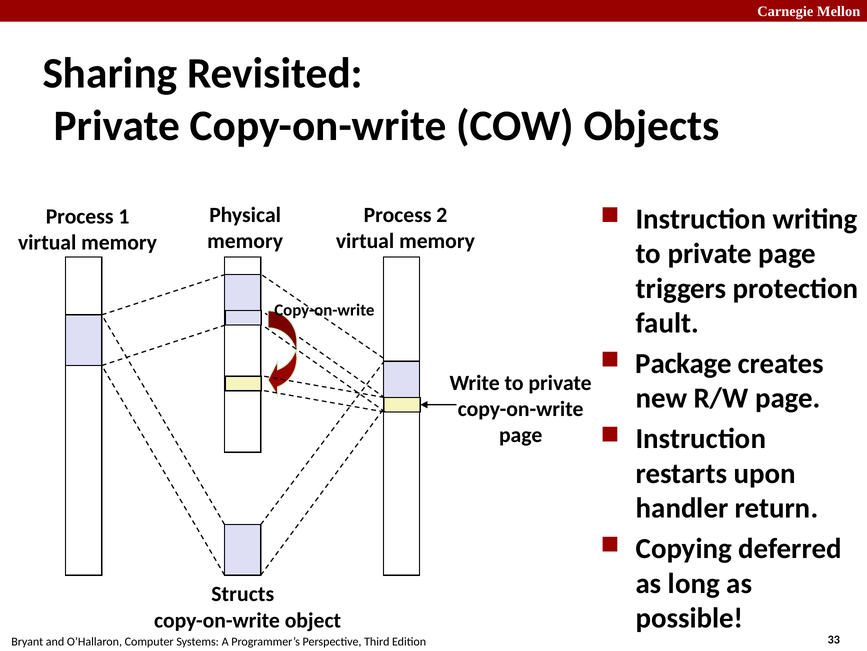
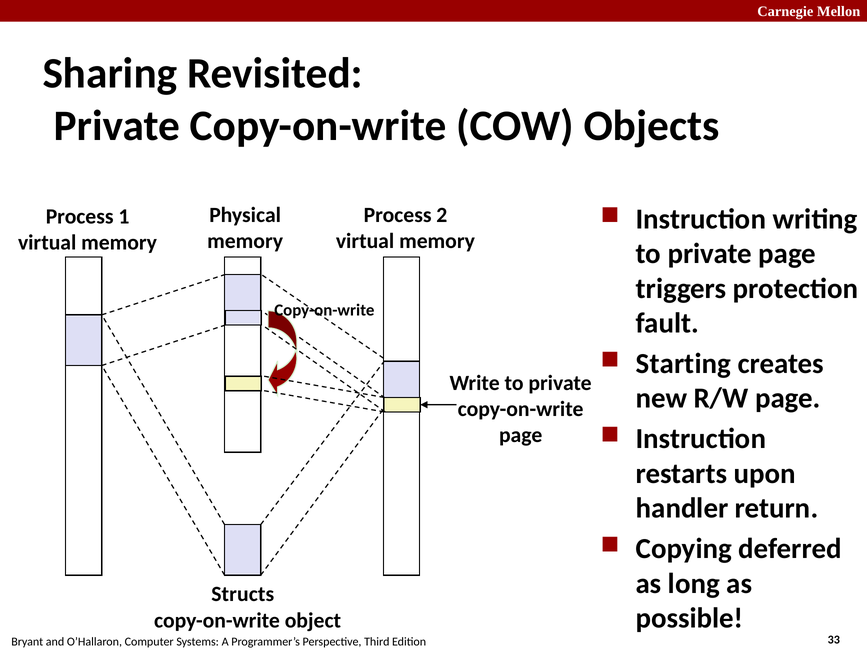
Package: Package -> Starting (683, 363)
